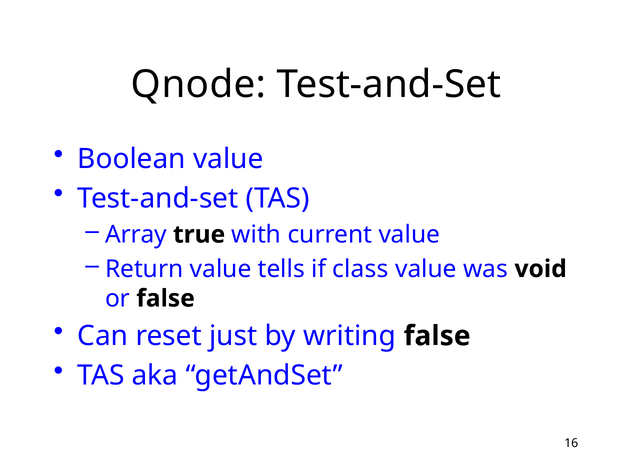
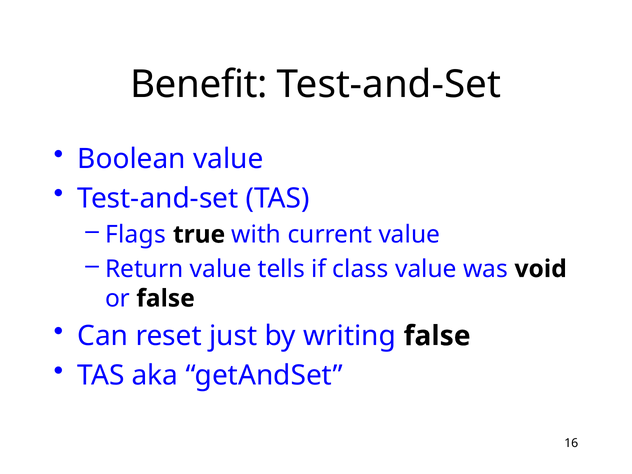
Qnode: Qnode -> Benefit (199, 84)
Array: Array -> Flags (136, 235)
